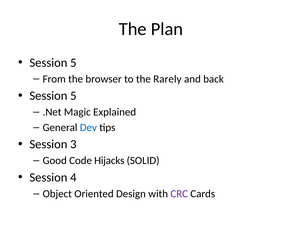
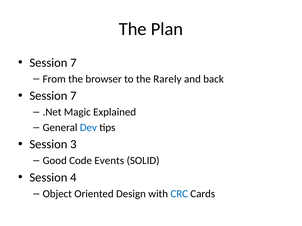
5: 5 -> 7 (73, 63)
5: 5 -> 7 (73, 96)
Hijacks: Hijacks -> Events (109, 161)
CRC colour: purple -> blue (179, 194)
